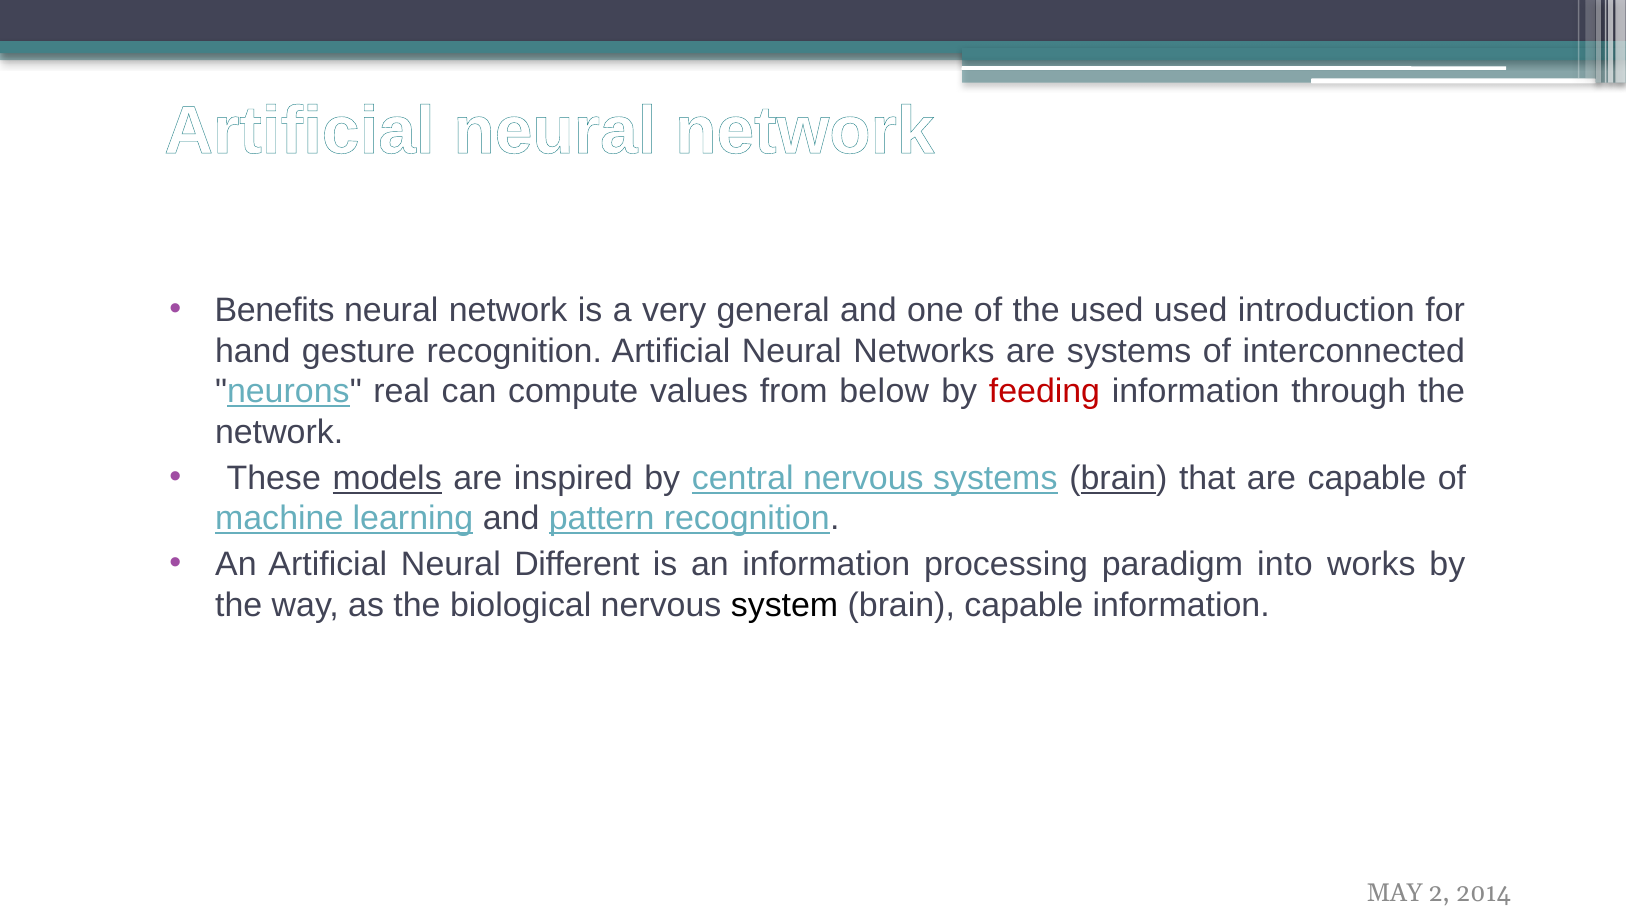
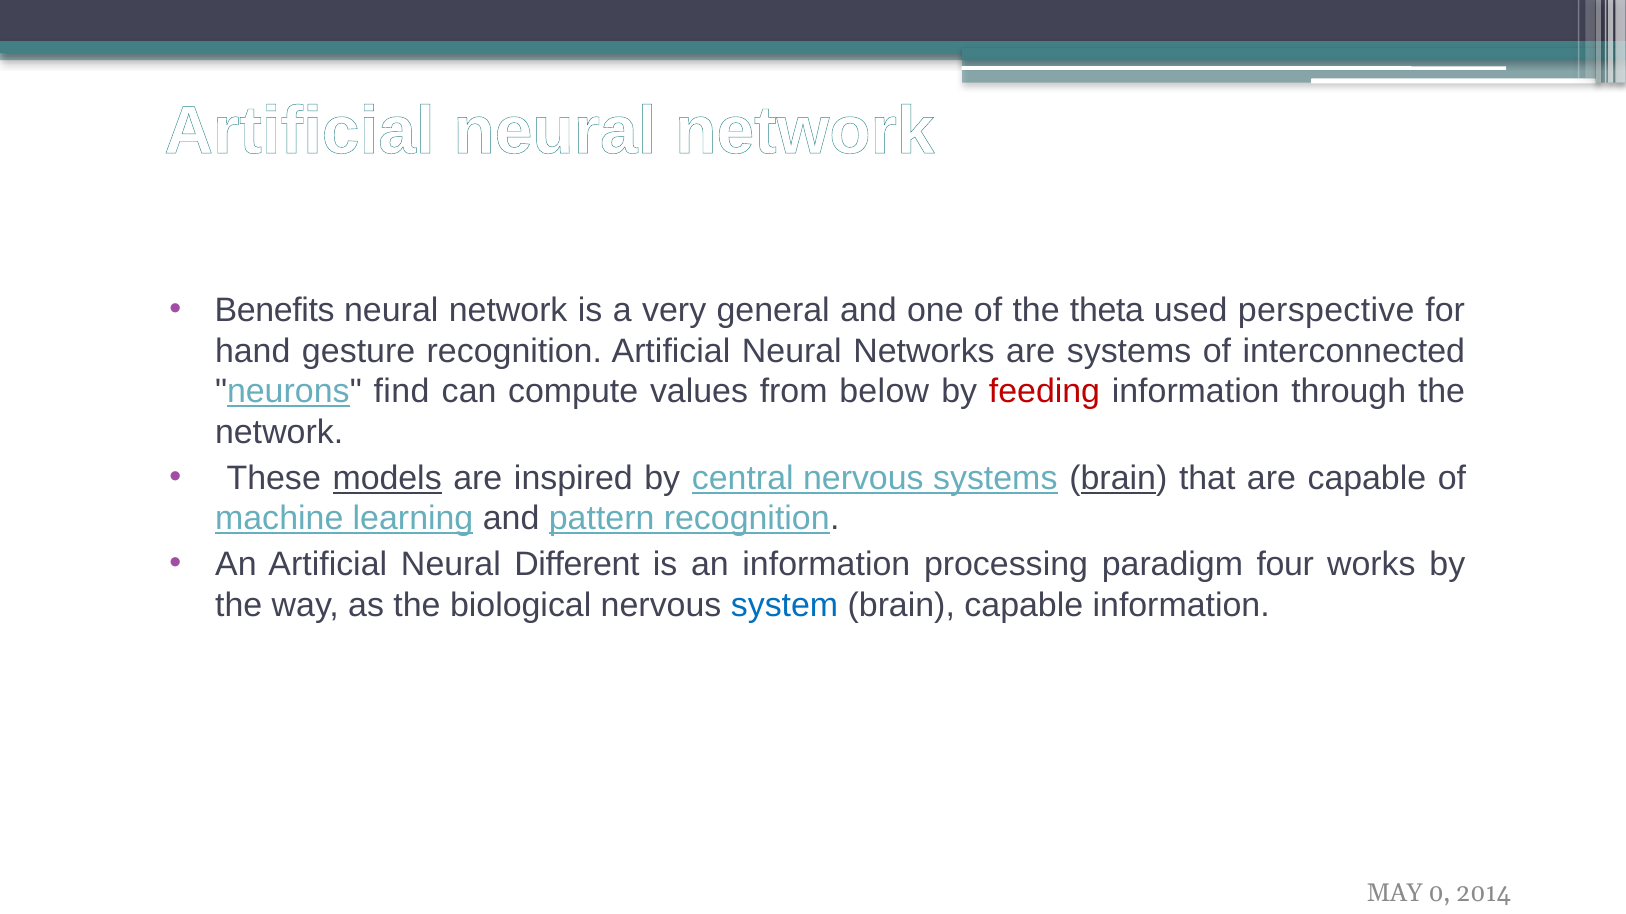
the used: used -> theta (1107, 310)
introduction: introduction -> perspective (1326, 310)
real: real -> find (402, 392)
into: into -> four (1285, 565)
system colour: black -> blue (785, 605)
2: 2 -> 0 (1439, 894)
